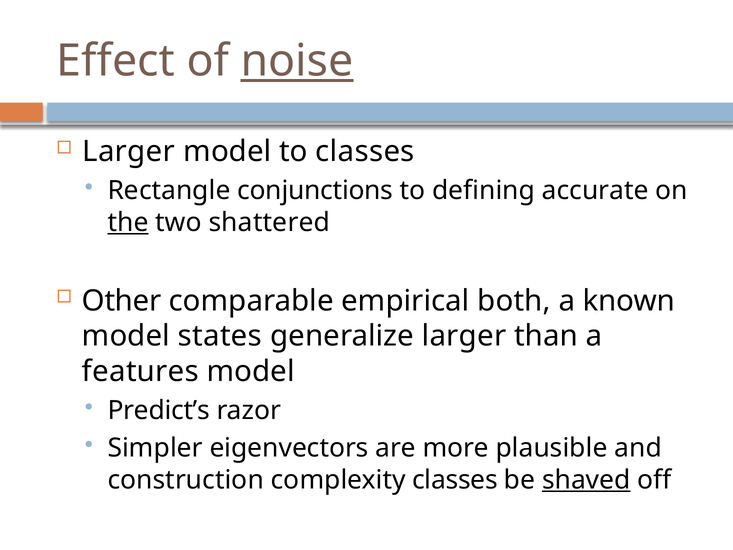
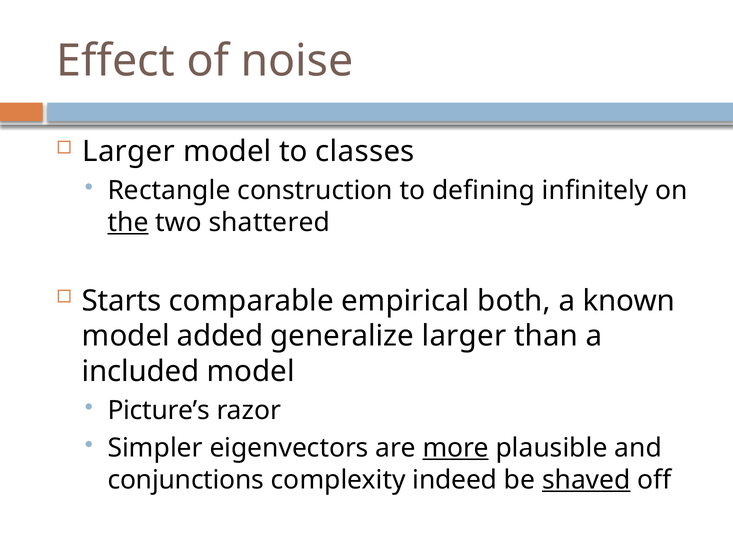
noise underline: present -> none (297, 61)
conjunctions: conjunctions -> construction (315, 191)
accurate: accurate -> infinitely (595, 191)
Other: Other -> Starts (122, 301)
states: states -> added (220, 336)
features: features -> included (141, 372)
Predict’s: Predict’s -> Picture’s (159, 411)
more underline: none -> present (456, 448)
construction: construction -> conjunctions (186, 480)
complexity classes: classes -> indeed (455, 480)
